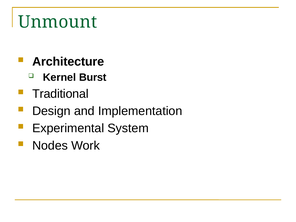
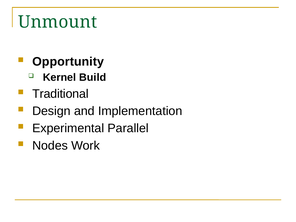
Architecture: Architecture -> Opportunity (68, 62)
Burst: Burst -> Build (93, 77)
System: System -> Parallel (128, 128)
